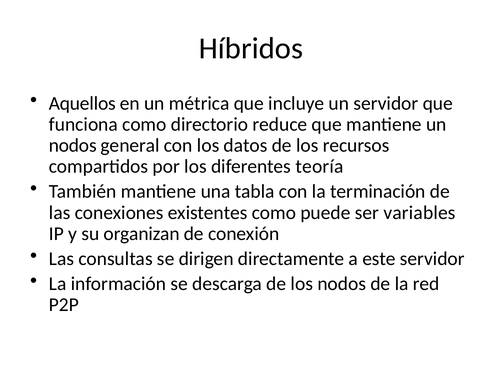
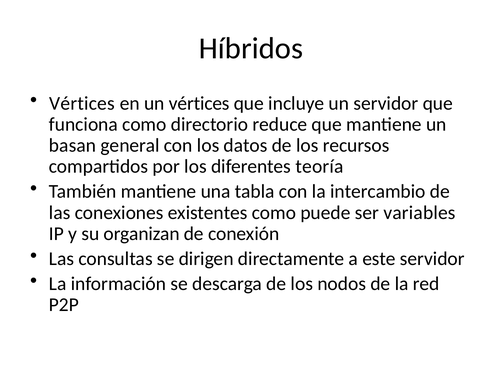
Aquellos: Aquellos -> Vértices (82, 103)
un métrica: métrica -> vértices (199, 103)
nodos: nodos -> basan (73, 146)
terminación: terminación -> intercambio (378, 192)
